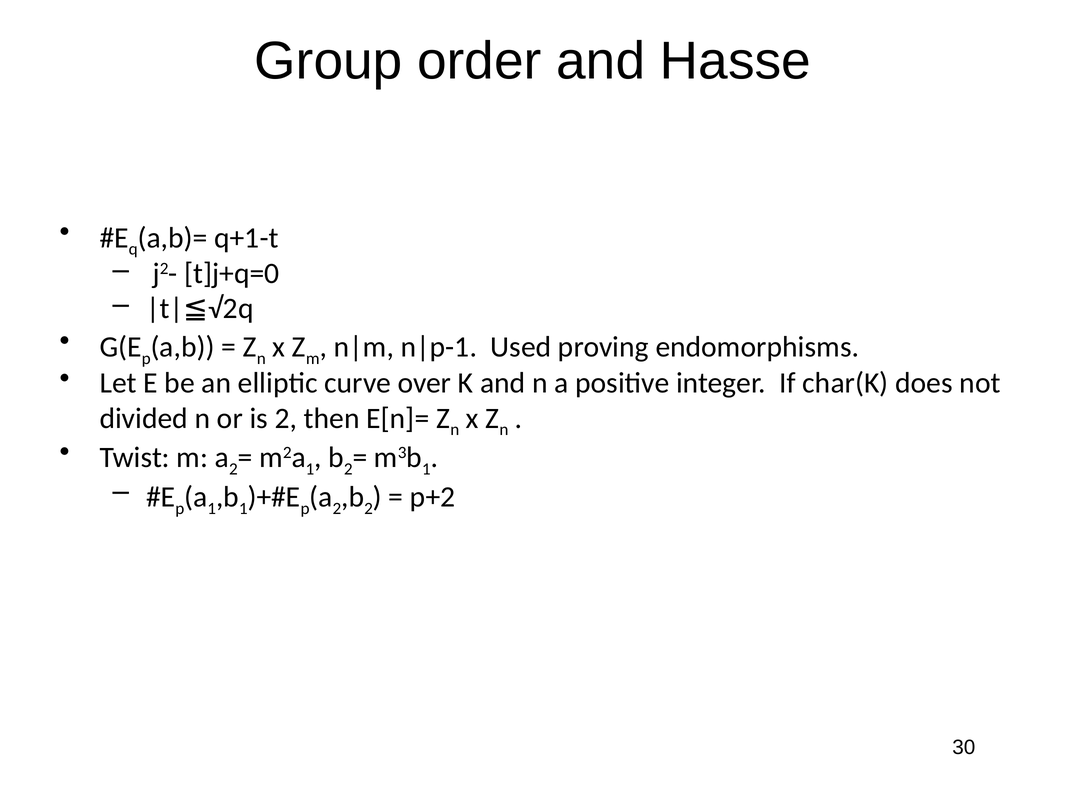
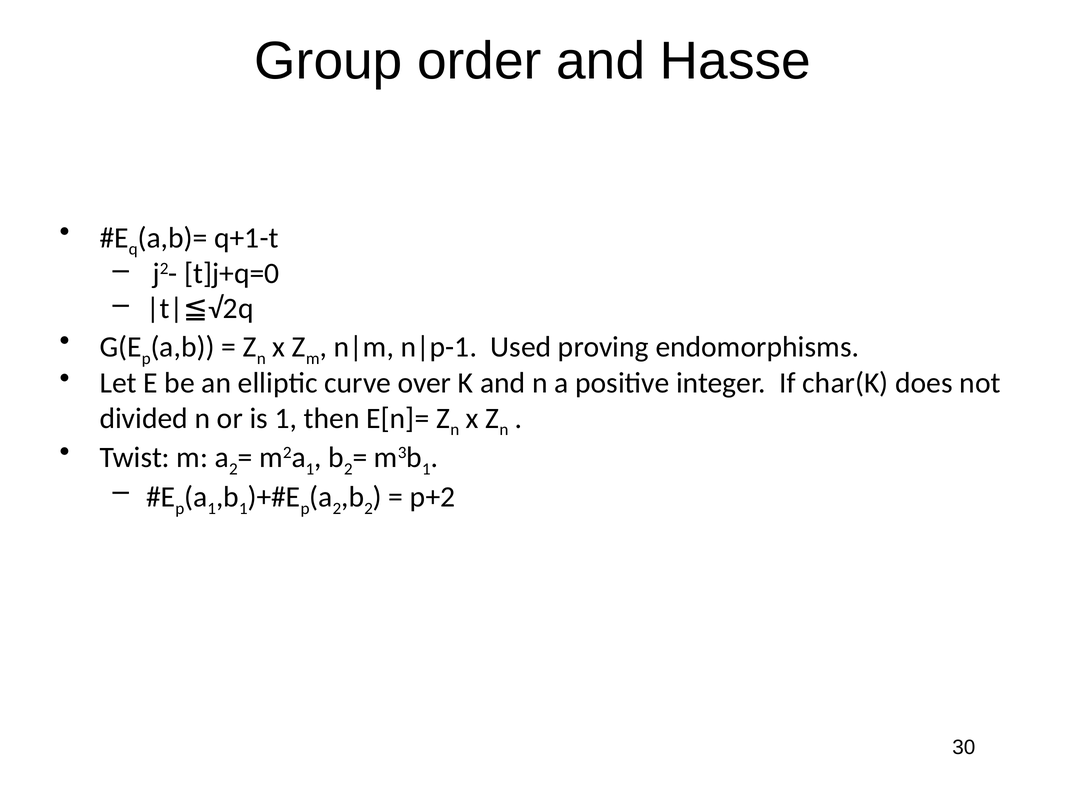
is 2: 2 -> 1 (286, 419)
